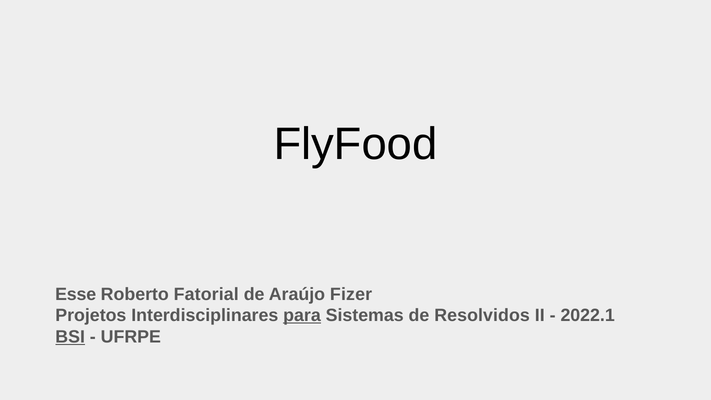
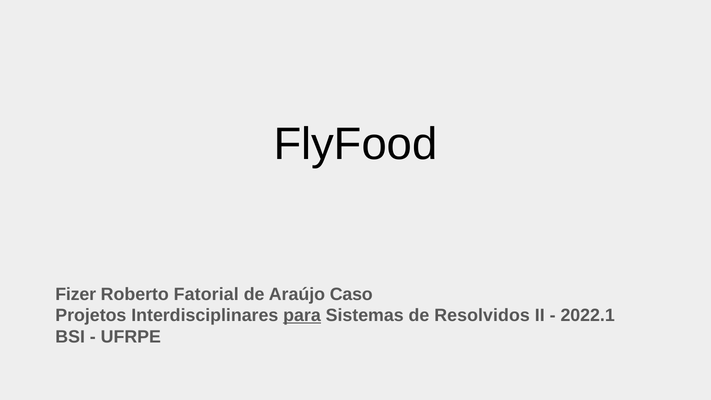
Esse: Esse -> Fizer (76, 294)
Fizer: Fizer -> Caso (351, 294)
BSI underline: present -> none (70, 337)
